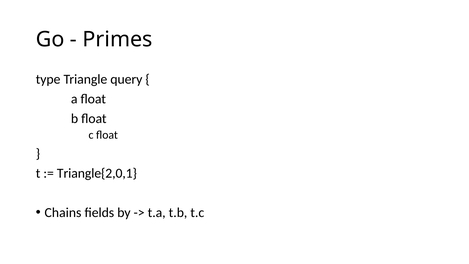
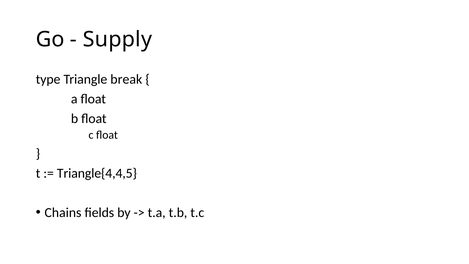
Primes: Primes -> Supply (117, 39)
query: query -> break (126, 79)
Triangle{2,0,1: Triangle{2,0,1 -> Triangle{4,4,5 (97, 173)
